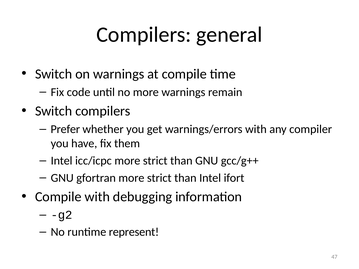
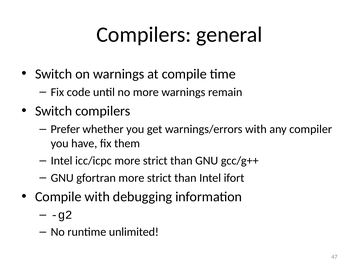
represent: represent -> unlimited (134, 232)
